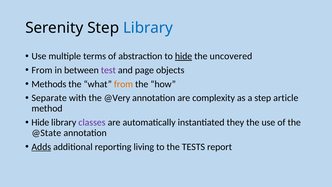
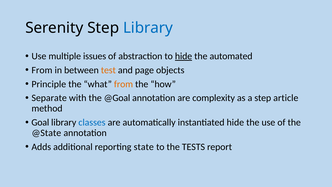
terms: terms -> issues (95, 56)
uncovered: uncovered -> automated (231, 56)
test colour: purple -> orange (108, 70)
Methods: Methods -> Principle (49, 84)
@Very: @Very -> @Goal (117, 98)
Hide: Hide -> Goal (40, 122)
classes colour: purple -> blue (92, 122)
instantiated they: they -> hide (235, 122)
Adds underline: present -> none (41, 147)
living: living -> state (144, 147)
